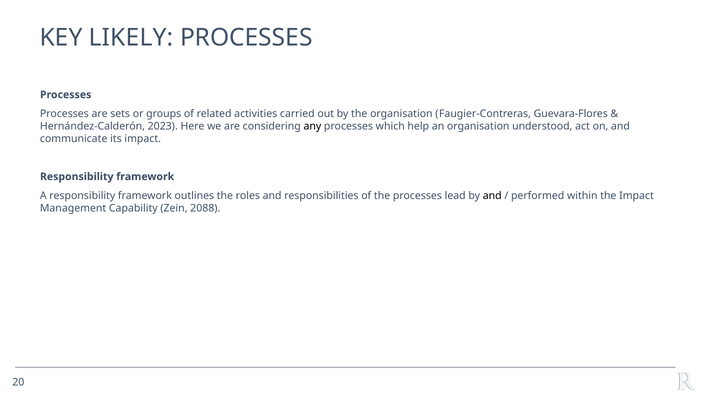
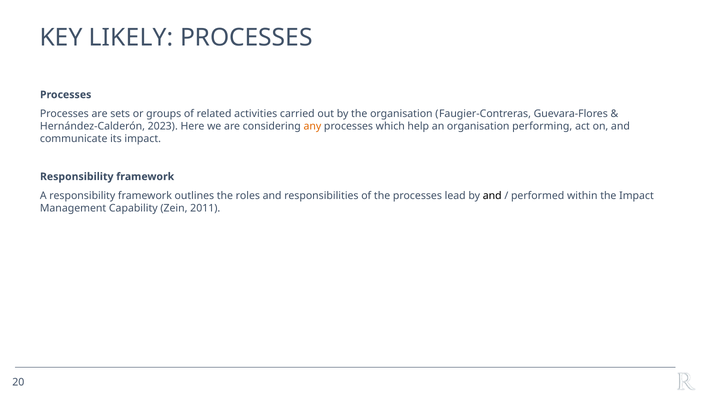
any colour: black -> orange (312, 126)
understood: understood -> performing (542, 126)
2088: 2088 -> 2011 (205, 208)
